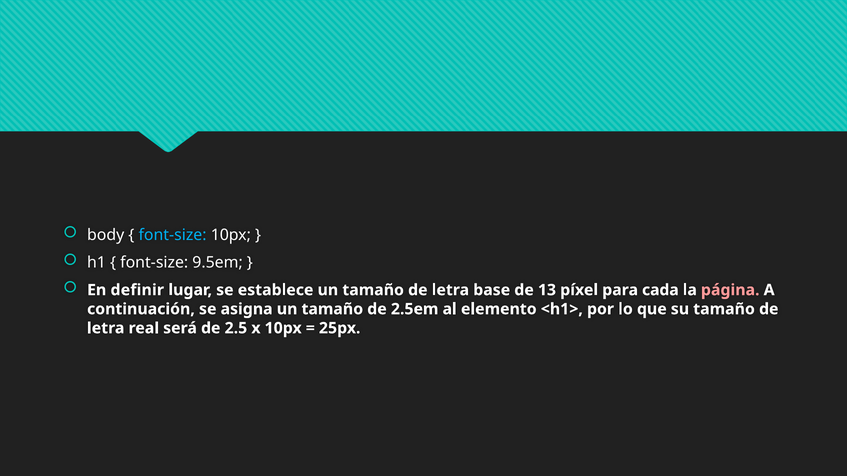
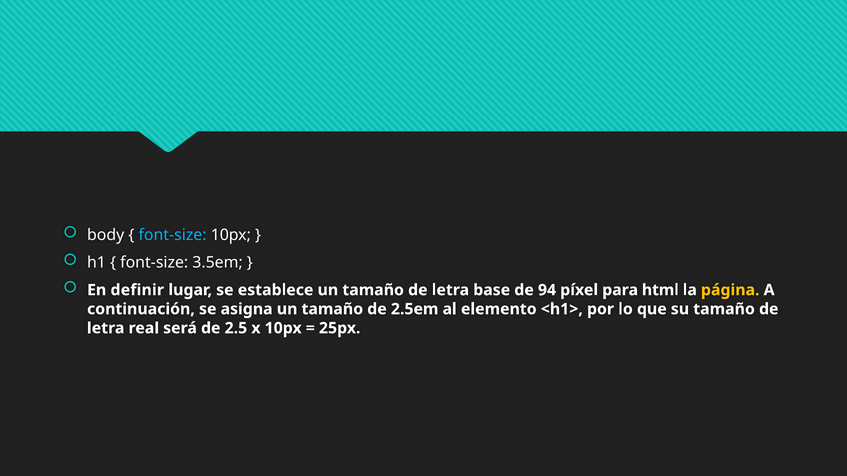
9.5em: 9.5em -> 3.5em (218, 263)
13: 13 -> 94 (547, 290)
cada: cada -> html (660, 290)
página colour: pink -> yellow (730, 290)
